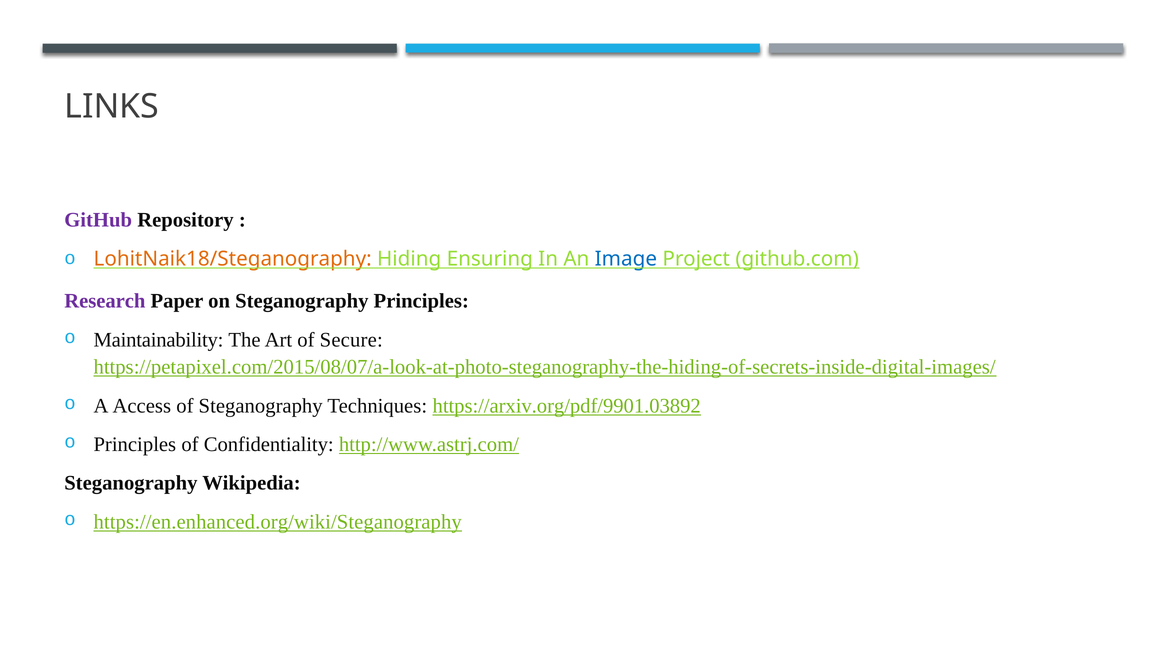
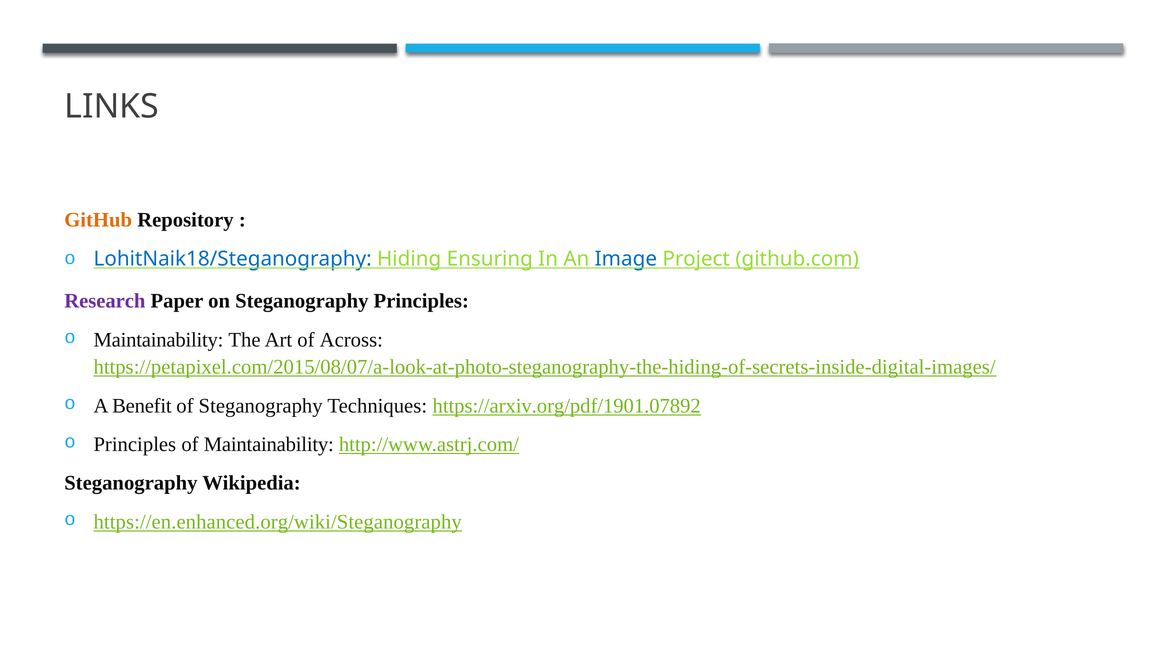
GitHub colour: purple -> orange (98, 220)
LohitNaik18/Steganography colour: orange -> blue (233, 259)
Secure: Secure -> Across (351, 340)
Access: Access -> Benefit (142, 406)
https://arxiv.org/pdf/9901.03892: https://arxiv.org/pdf/9901.03892 -> https://arxiv.org/pdf/1901.07892 (567, 406)
of Confidentiality: Confidentiality -> Maintainability (269, 444)
